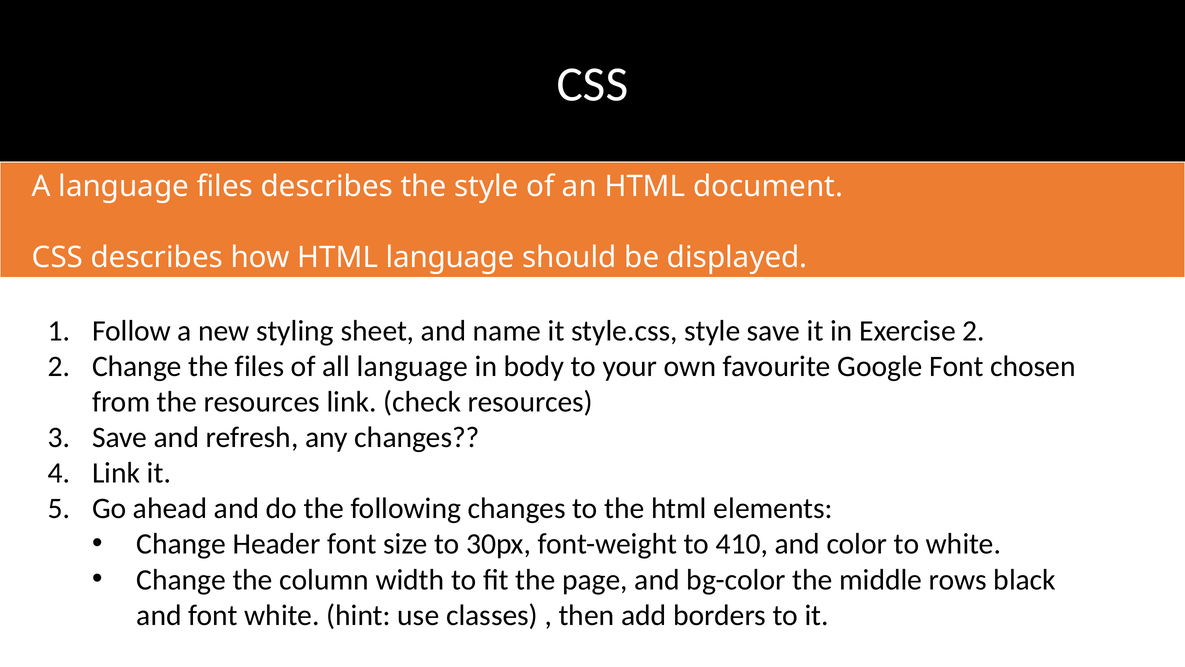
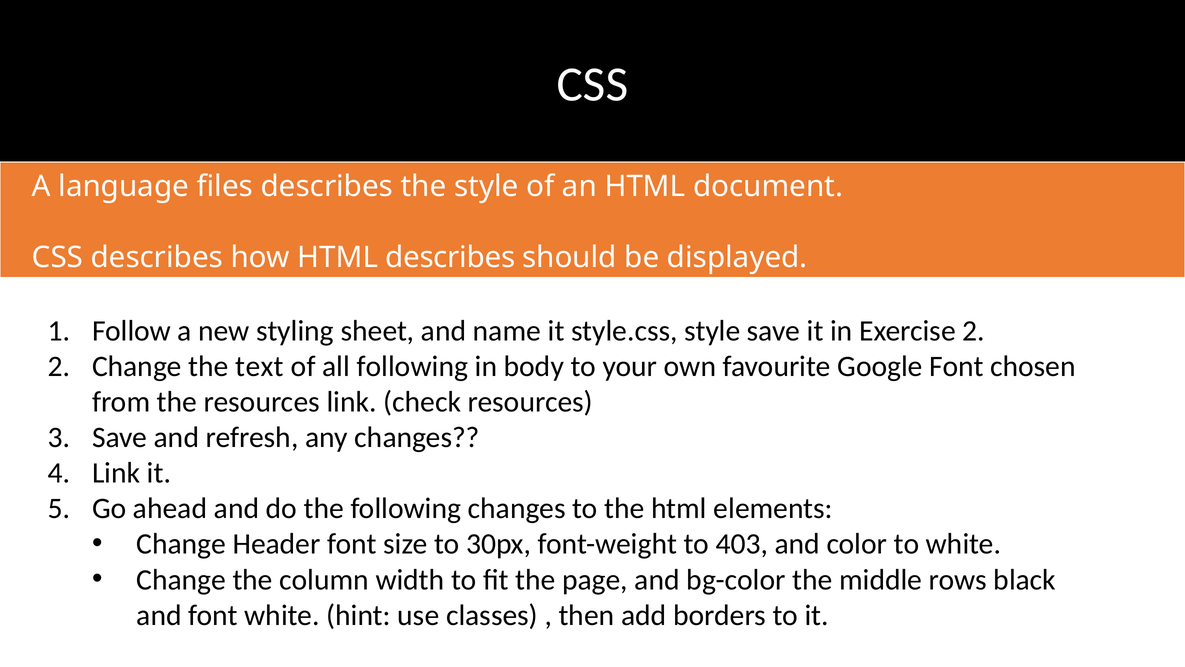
HTML language: language -> describes (450, 257)
the files: files -> text (259, 366)
all language: language -> following (412, 366)
410: 410 -> 403 (742, 544)
